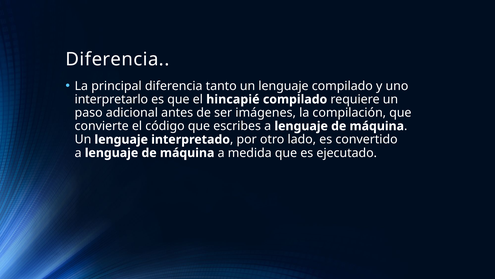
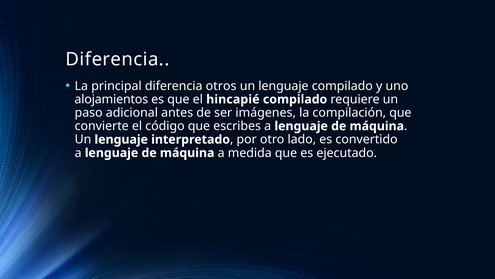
tanto: tanto -> otros (221, 86)
interpretarlo: interpretarlo -> alojamientos (111, 99)
